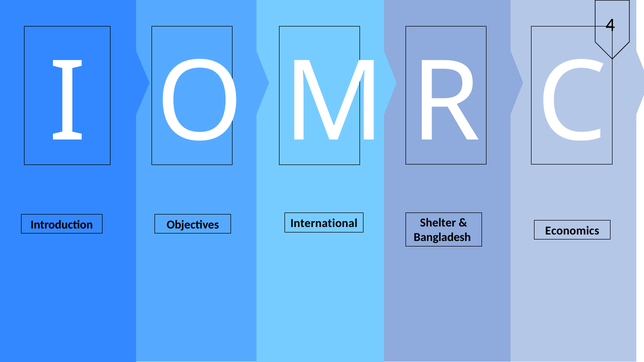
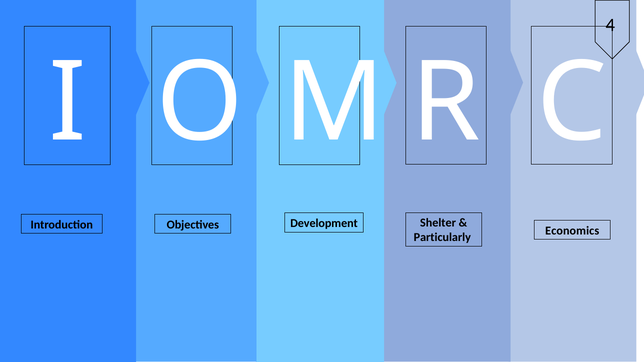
International: International -> Development (324, 223)
Bangladesh: Bangladesh -> Particularly (442, 238)
